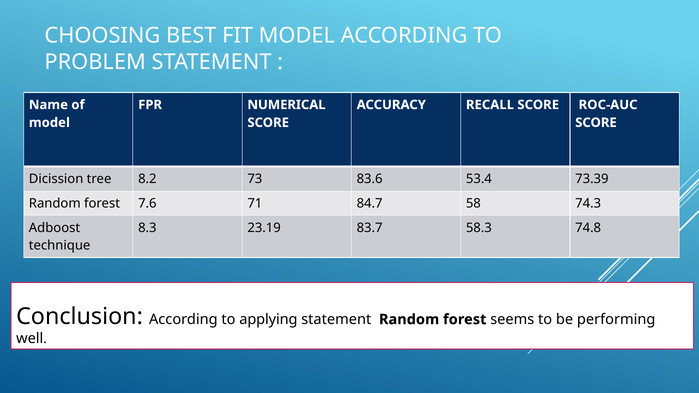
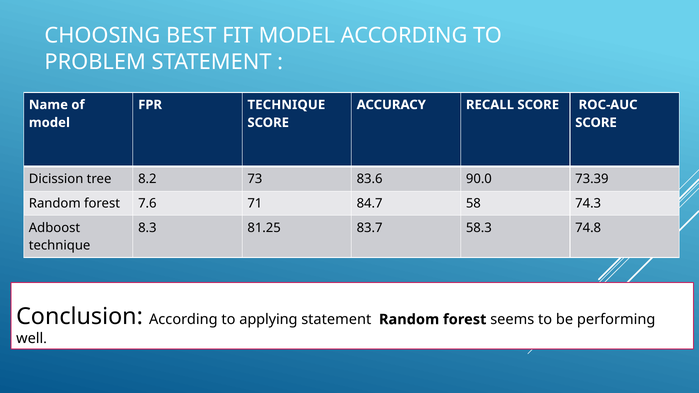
FPR NUMERICAL: NUMERICAL -> TECHNIQUE (286, 105)
53.4: 53.4 -> 90.0 (479, 179)
23.19: 23.19 -> 81.25 (264, 228)
